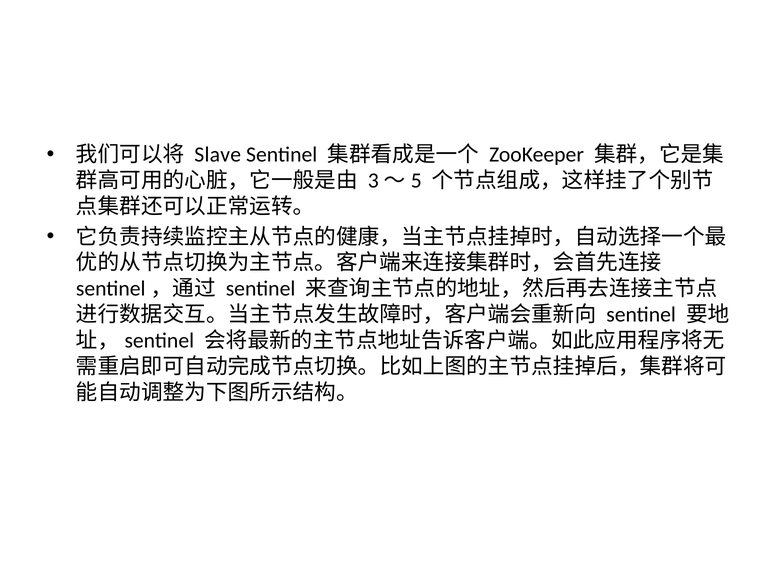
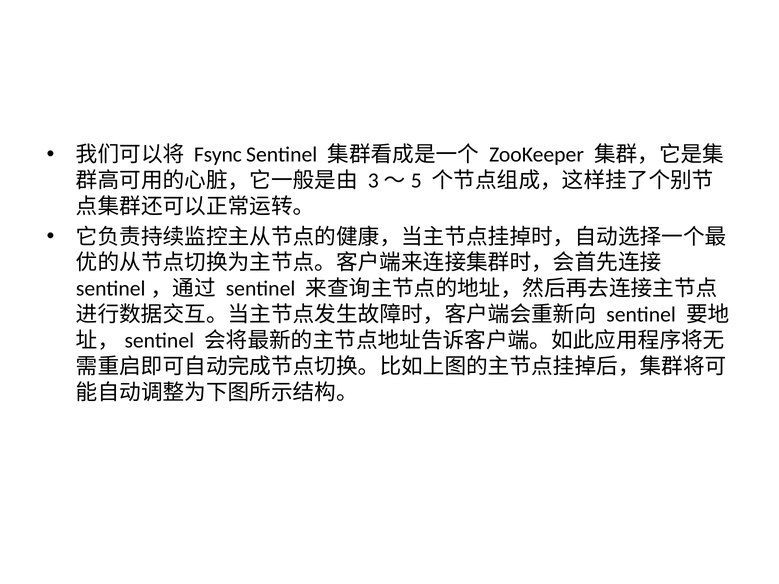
Slave: Slave -> Fsync (218, 155)
